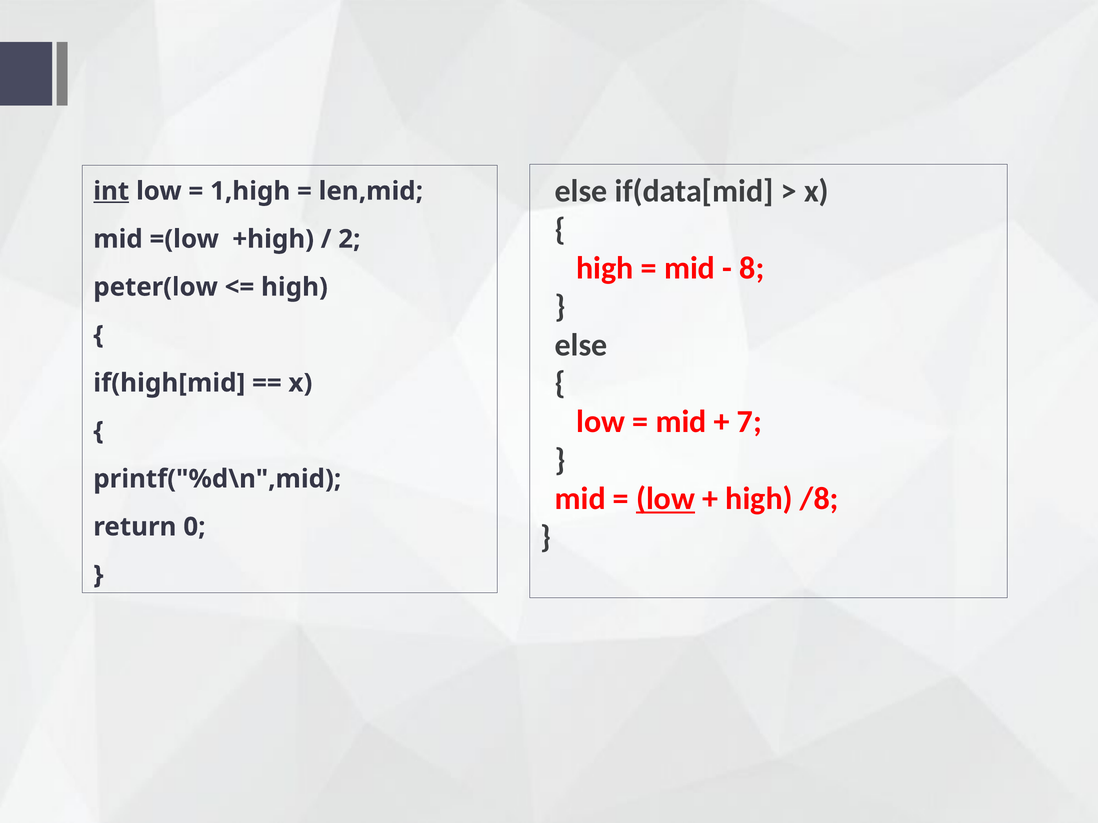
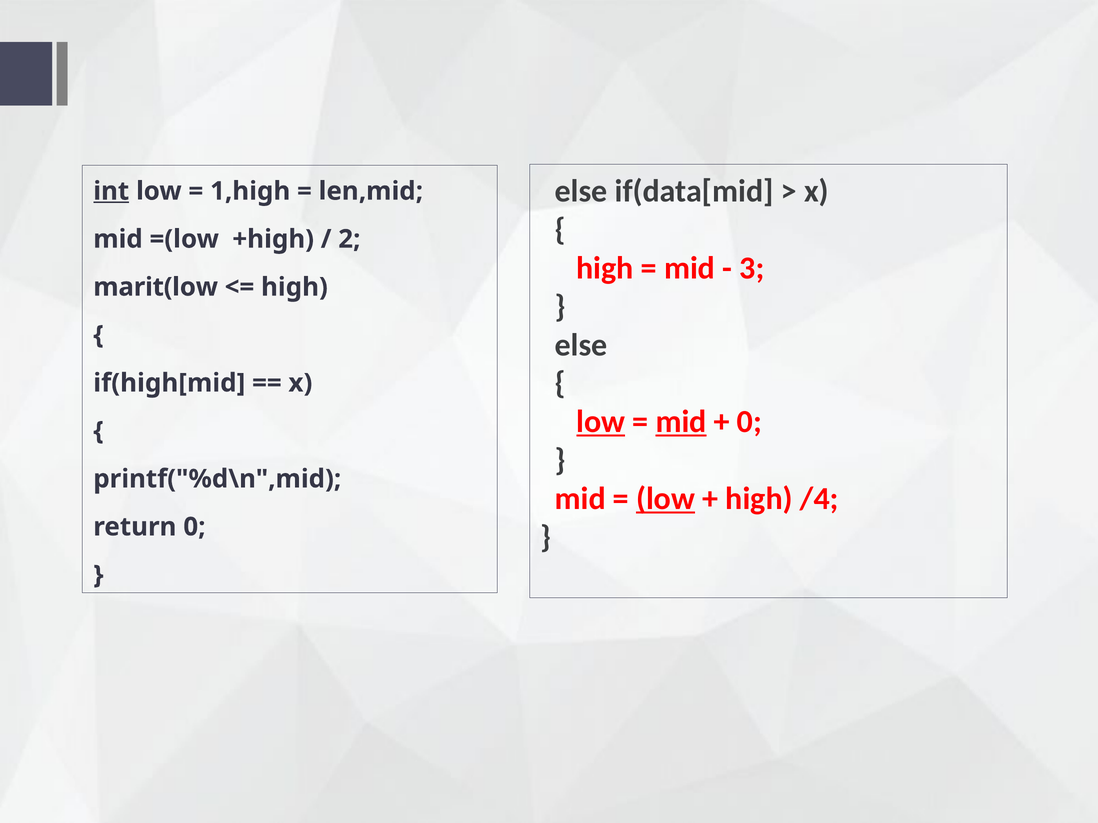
8: 8 -> 3 (752, 268)
peter(low: peter(low -> marit(low (156, 287)
low underline: none -> present (601, 422)
mid underline: none -> present (681, 422)
7: 7 -> 0 (749, 422)
/8: /8 -> /4 (819, 499)
